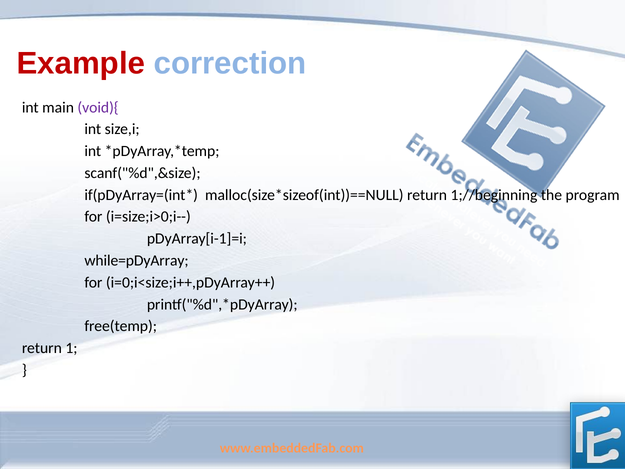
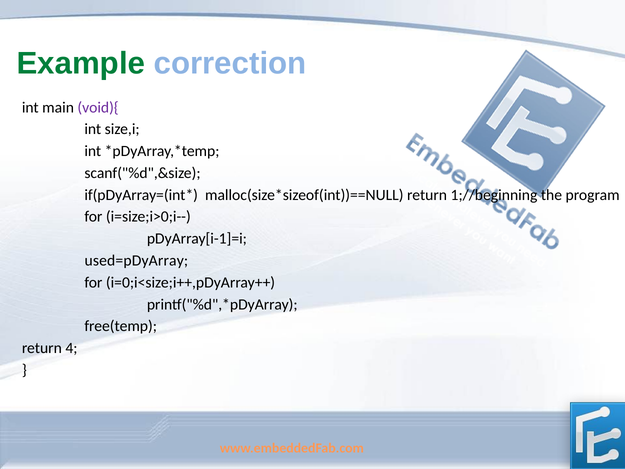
Example colour: red -> green (81, 64)
while=pDyArray: while=pDyArray -> used=pDyArray (136, 260)
1: 1 -> 4 (71, 348)
